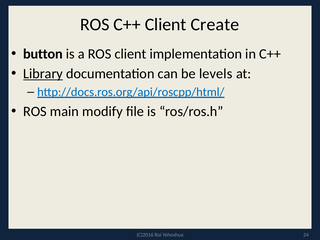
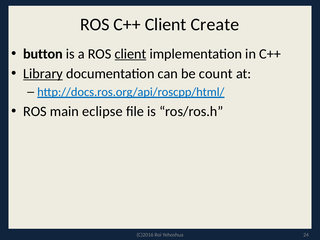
client underline: none -> present (131, 54)
levels: levels -> count (216, 74)
modify: modify -> eclipse (102, 111)
